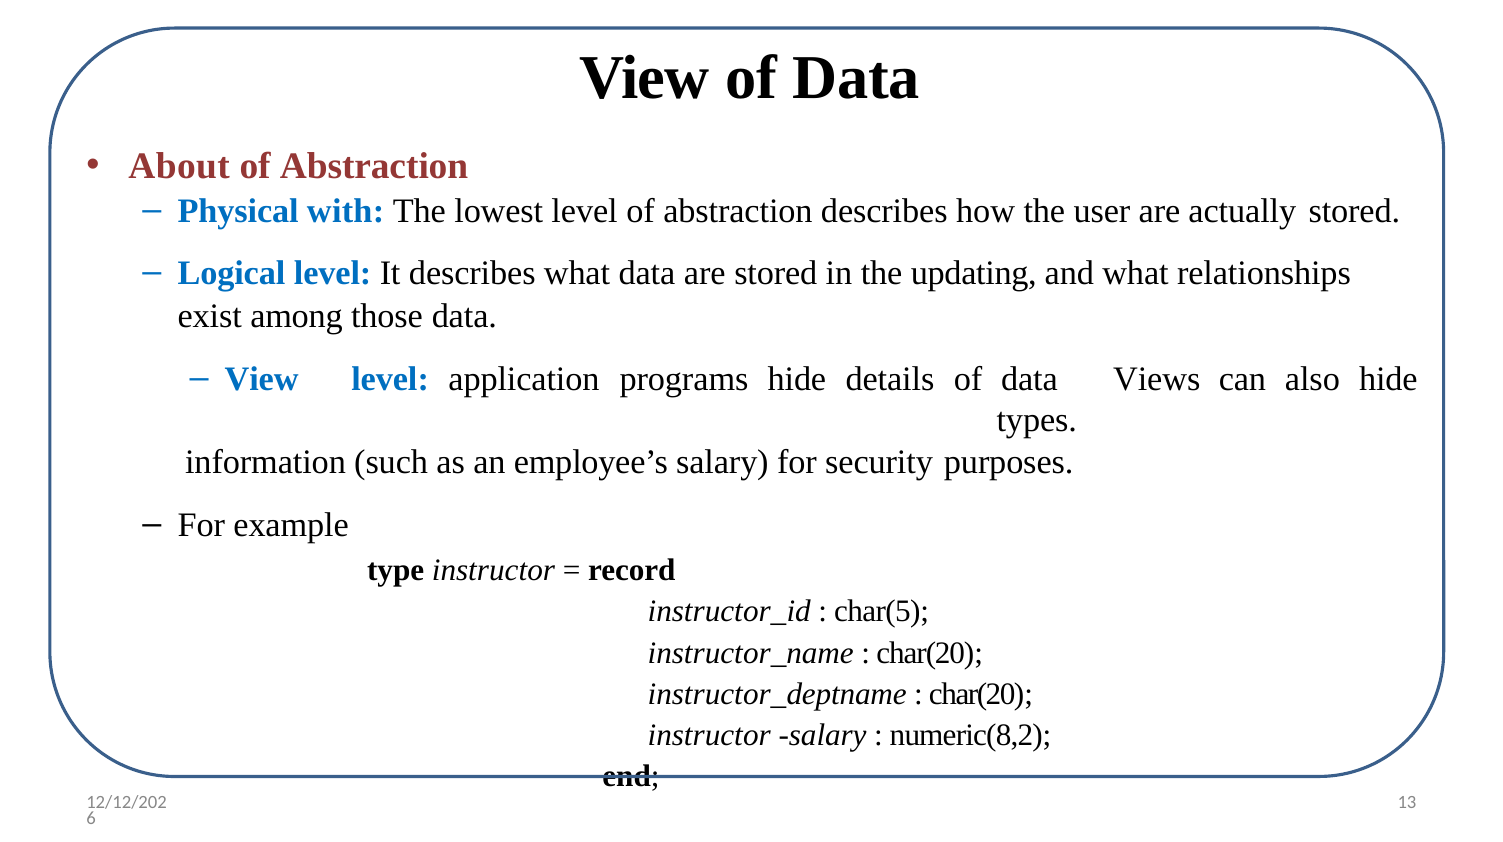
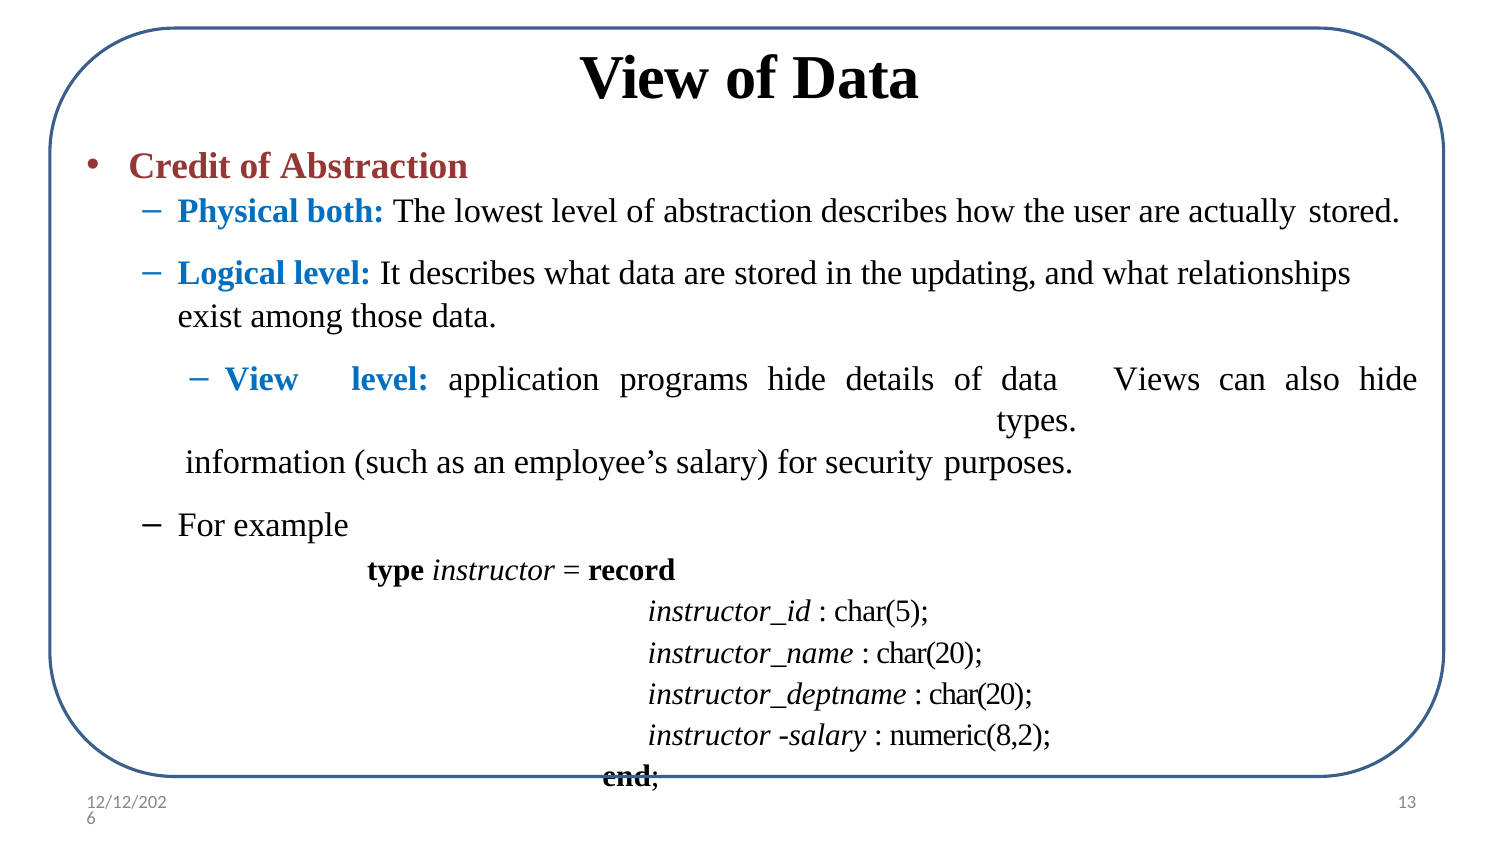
About: About -> Credit (179, 166)
with: with -> both (346, 211)
